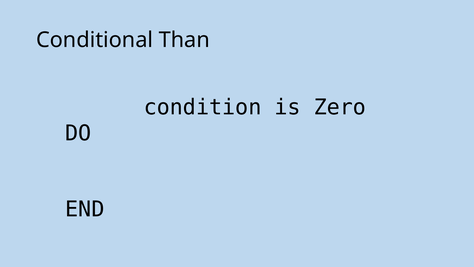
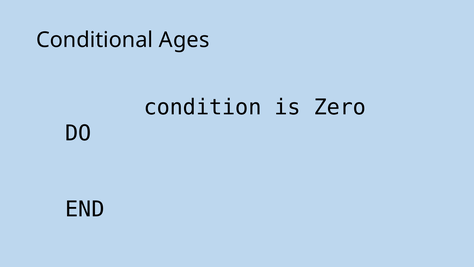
Than: Than -> Ages (184, 40)
